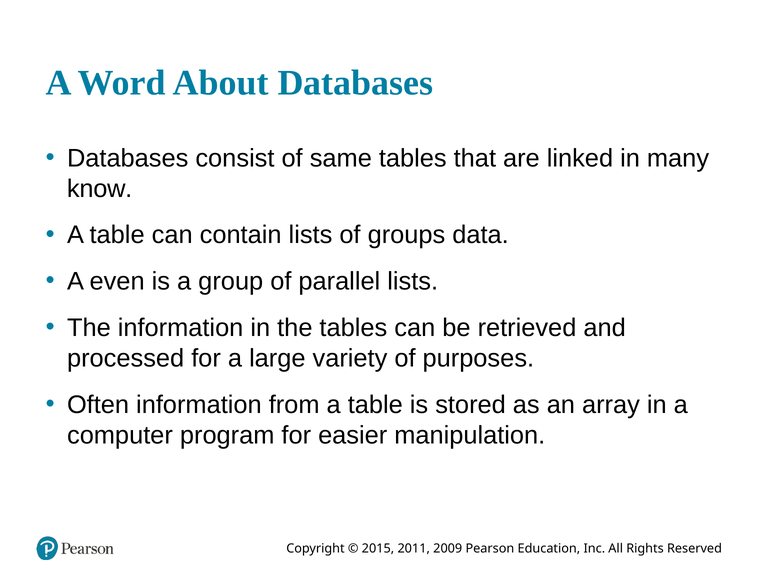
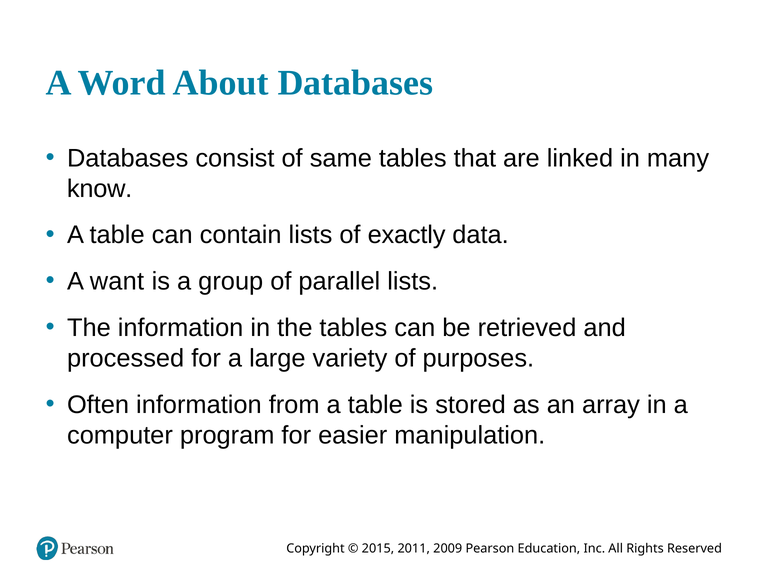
groups: groups -> exactly (407, 235)
even: even -> want (117, 281)
